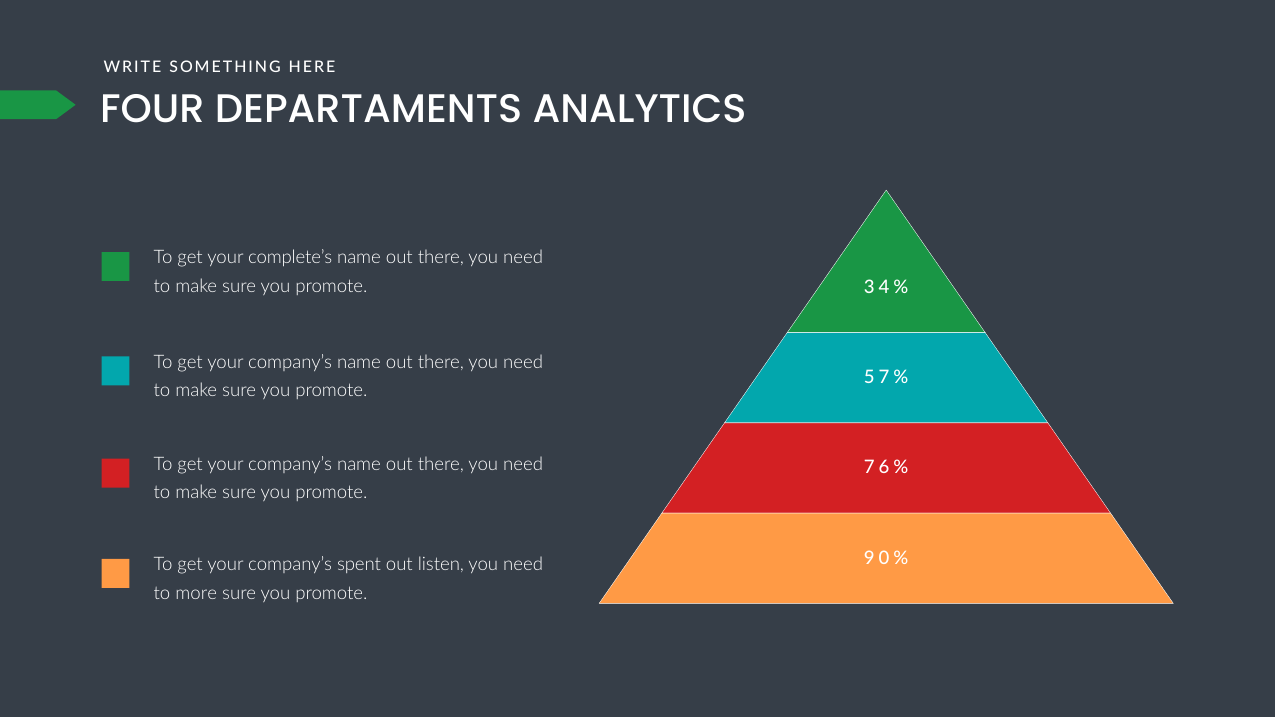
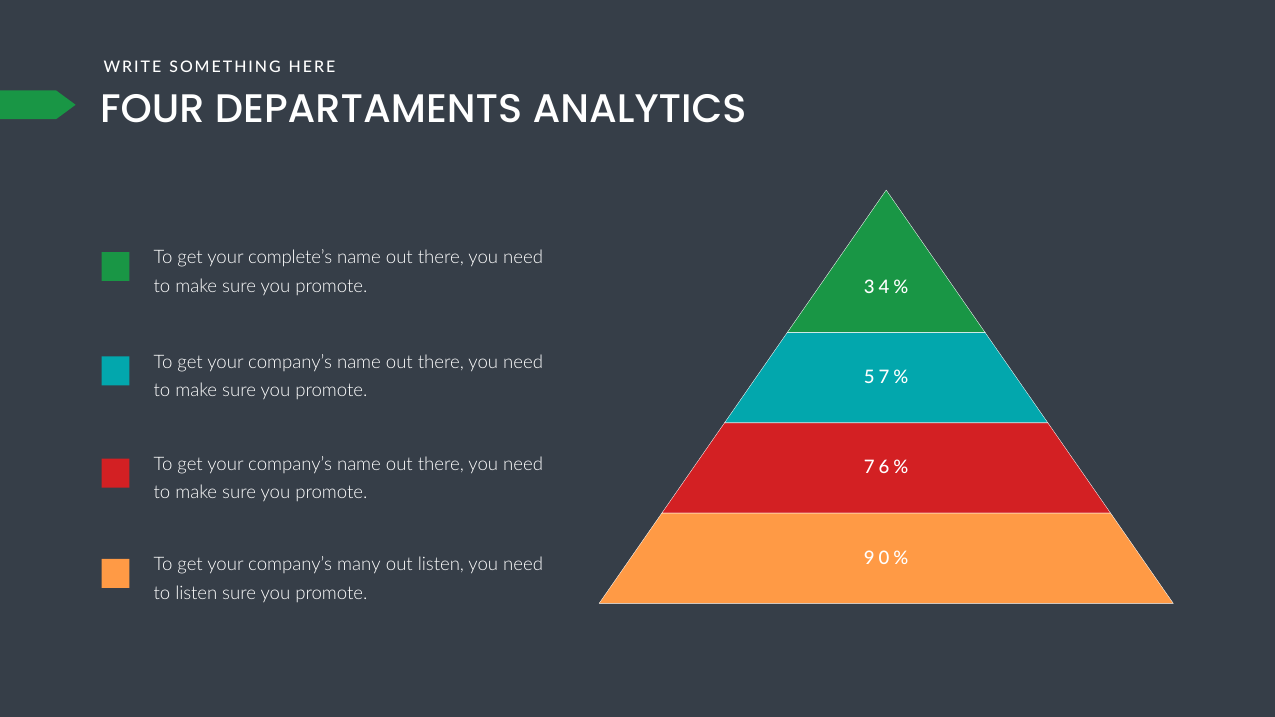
spent: spent -> many (359, 565)
to more: more -> listen (196, 593)
